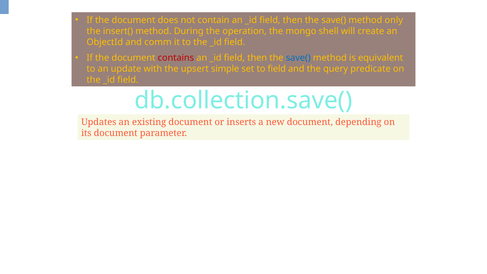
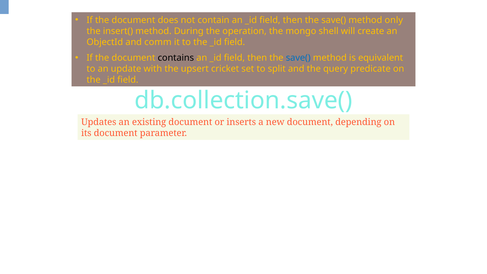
contains colour: red -> black (176, 58)
simple: simple -> cricket (225, 69)
to field: field -> split (277, 69)
